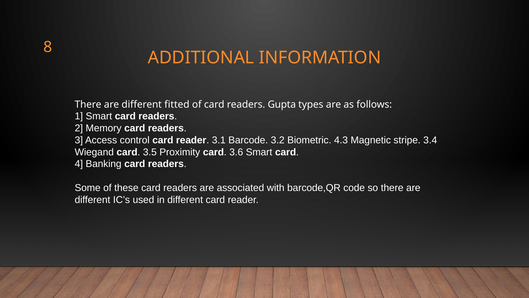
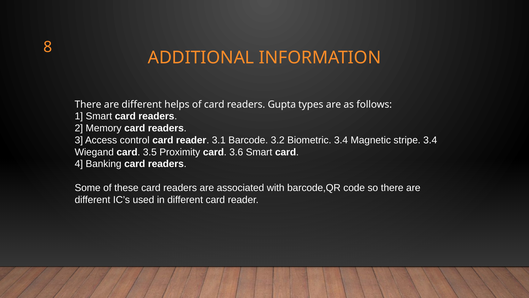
fitted: fitted -> helps (177, 104)
Biometric 4.3: 4.3 -> 3.4 (341, 140)
